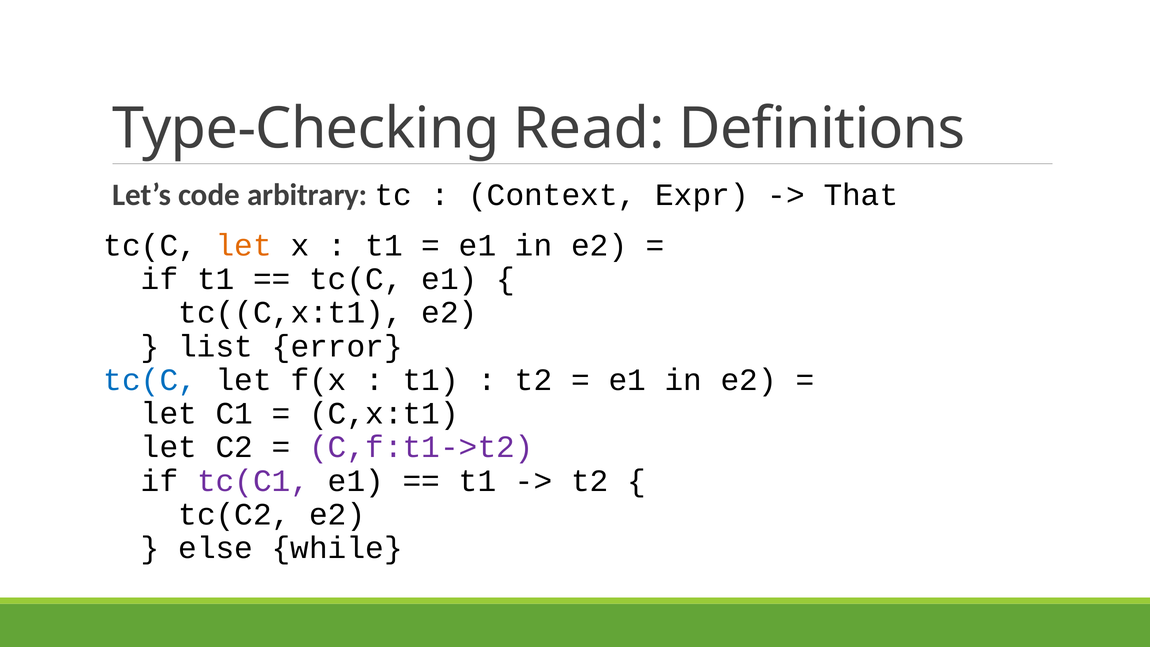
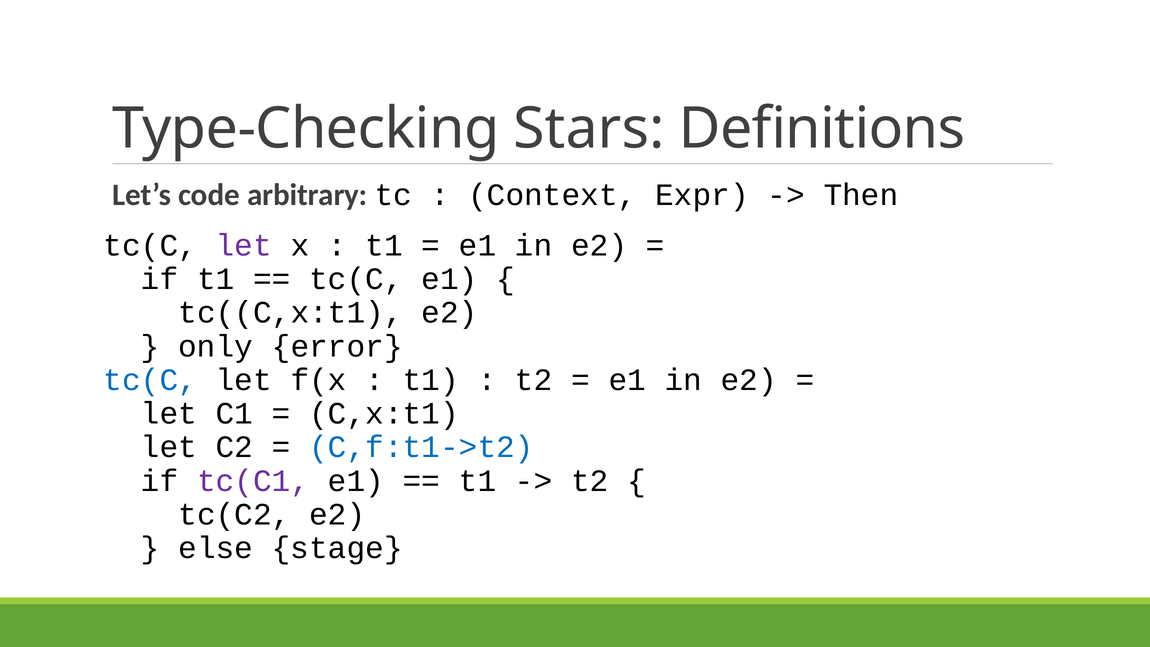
Read: Read -> Stars (589, 129)
That: That -> Then (861, 195)
let colour: orange -> purple (244, 245)
list: list -> only (216, 346)
C,f:t1->t2 colour: purple -> blue (421, 447)
while: while -> stage (337, 548)
